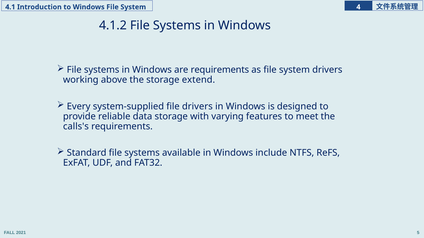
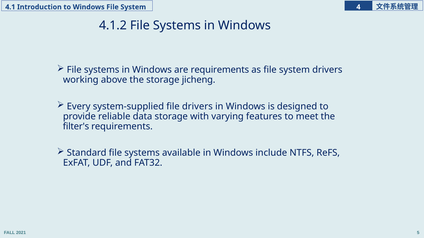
extend: extend -> jicheng (199, 80)
calls's: calls's -> filter's (76, 127)
